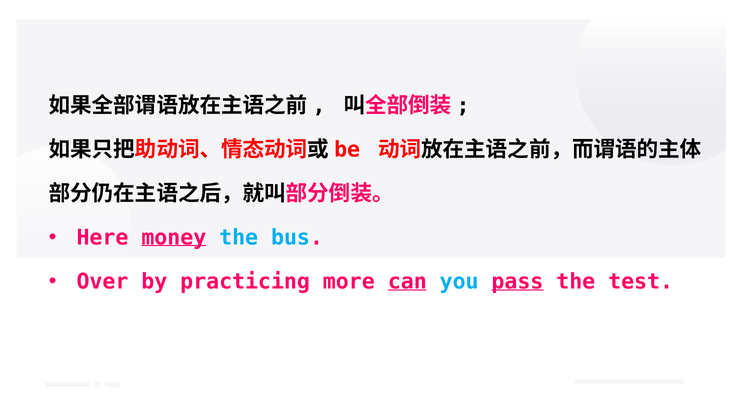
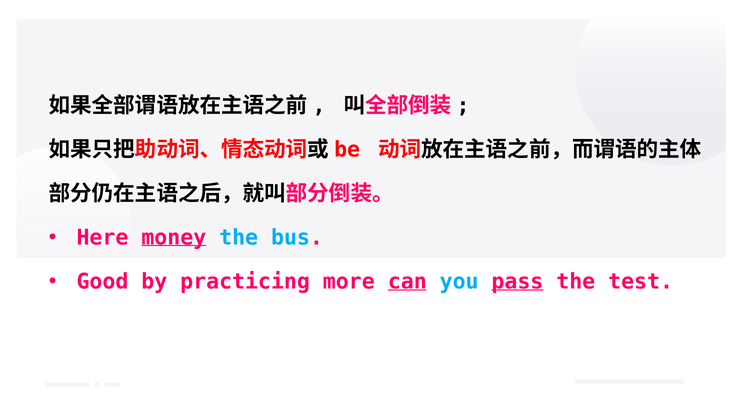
Over: Over -> Good (102, 282)
